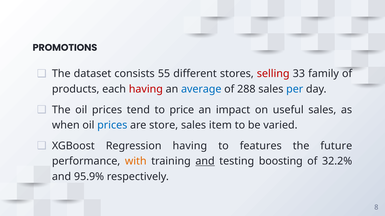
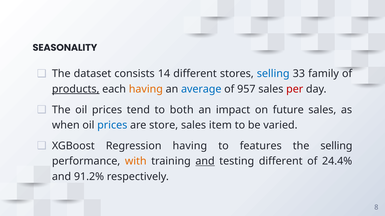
PROMOTIONS: PROMOTIONS -> SEASONALITY (65, 48)
55: 55 -> 14 (164, 74)
selling colour: red -> blue (273, 74)
products underline: none -> present (76, 89)
having colour: red -> orange (146, 89)
288: 288 -> 957 (246, 89)
per colour: blue -> red (295, 89)
price: price -> both (182, 110)
useful: useful -> future (288, 110)
the future: future -> selling (336, 146)
testing boosting: boosting -> different (281, 162)
32.2%: 32.2% -> 24.4% (337, 162)
95.9%: 95.9% -> 91.2% (89, 177)
